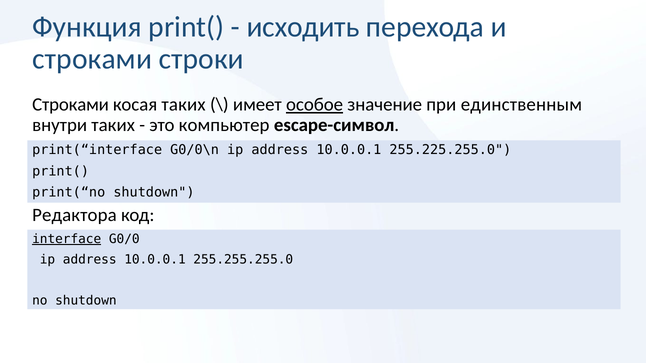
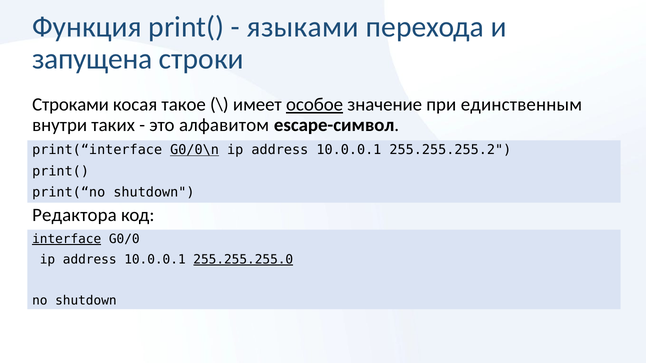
исходить: исходить -> языками (303, 27)
строками: строками -> запущена (92, 59)
косая таких: таких -> такое (184, 105)
компьютер: компьютер -> алфавитом (224, 125)
G0/0\n underline: none -> present (195, 150)
255.225.255.0: 255.225.255.0 -> 255.255.255.2 (450, 150)
255.255.255.0 underline: none -> present (243, 260)
